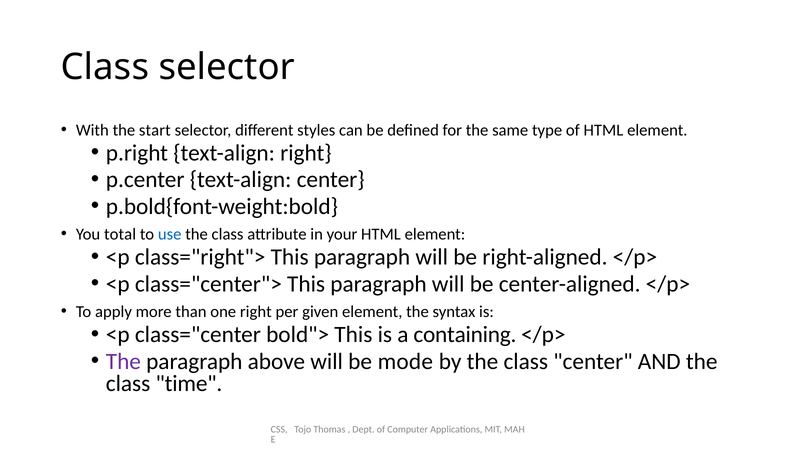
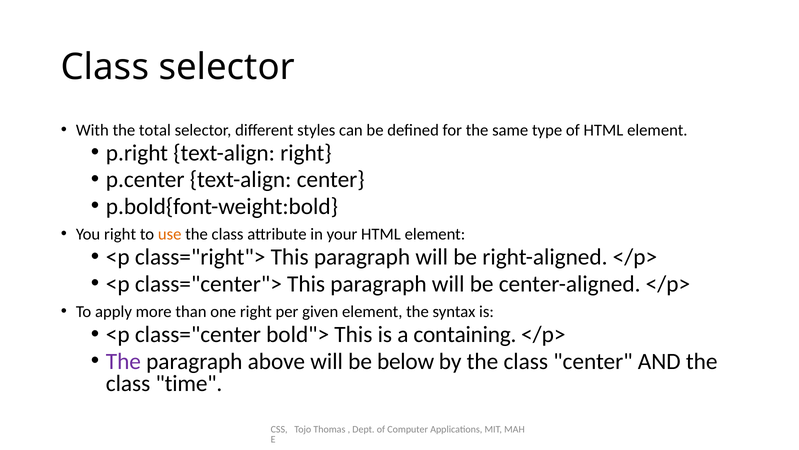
start: start -> total (155, 130)
You total: total -> right (120, 234)
use colour: blue -> orange (170, 234)
mode: mode -> below (406, 361)
